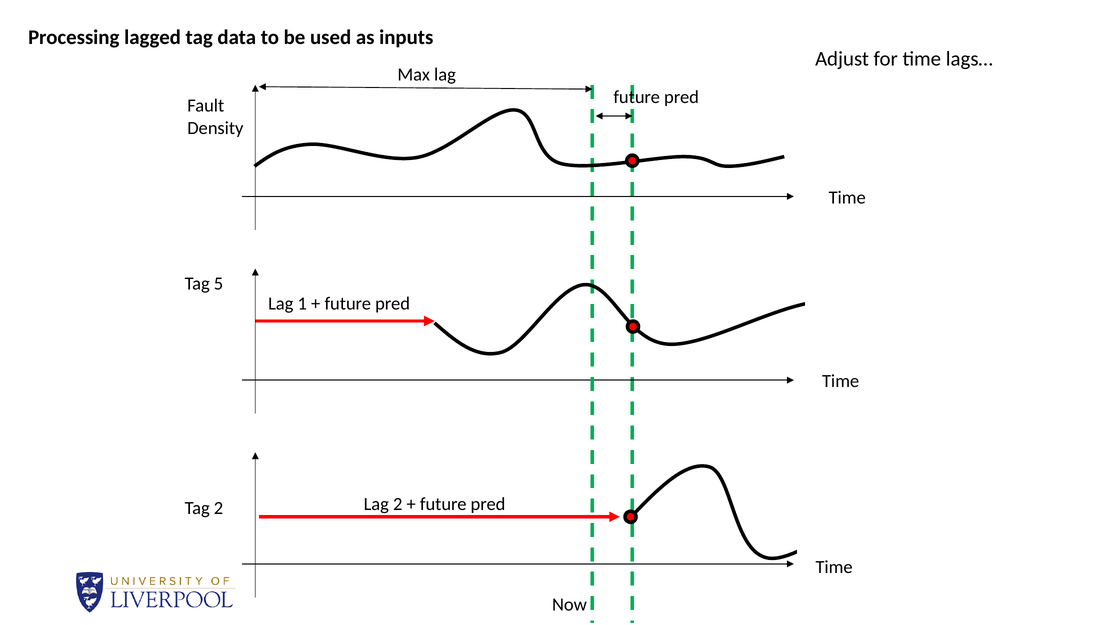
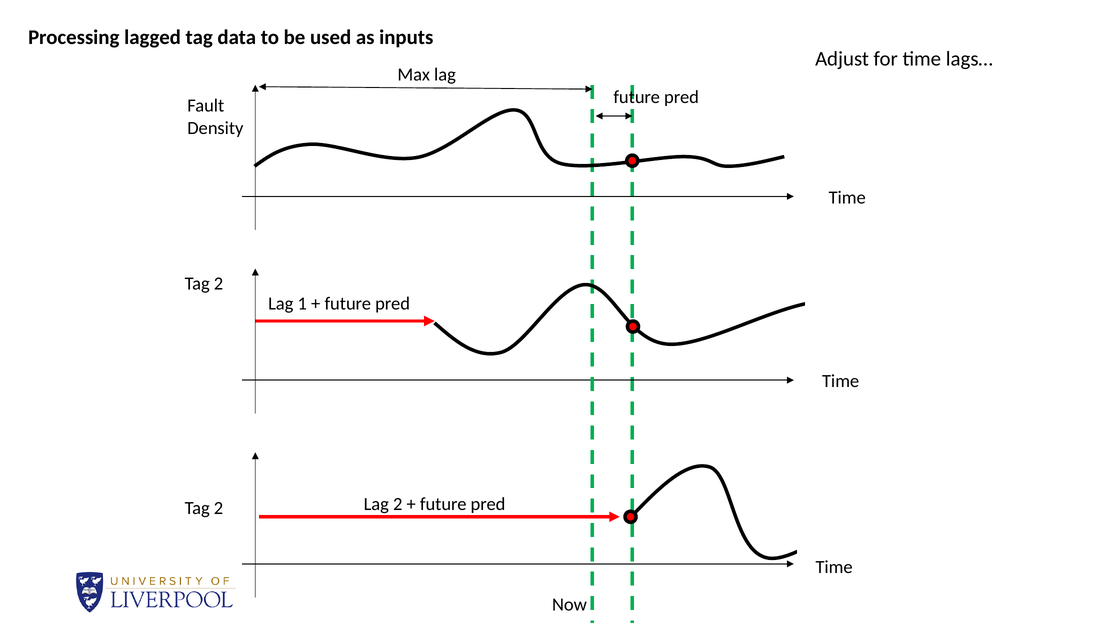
5: 5 -> 2 (219, 284)
